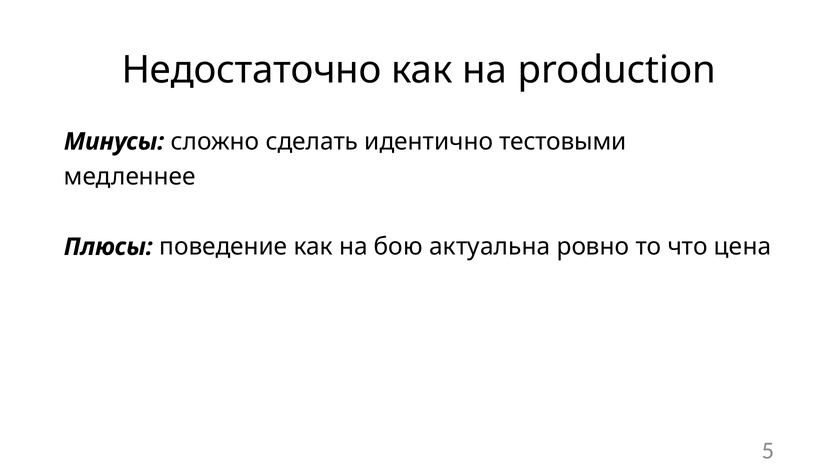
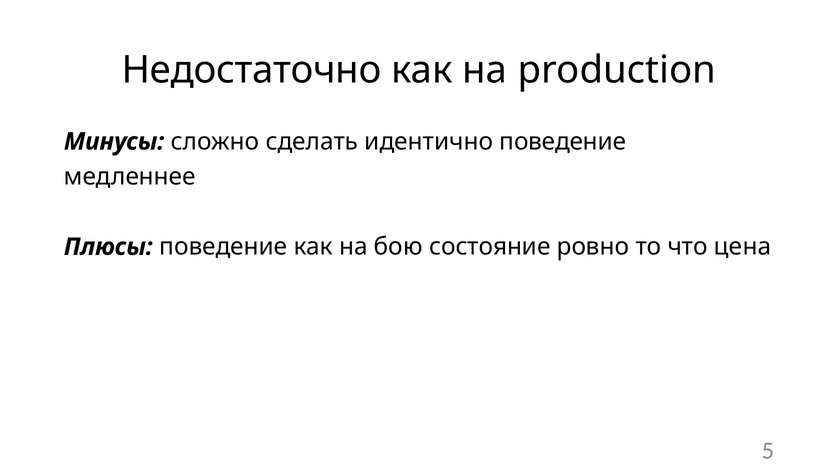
идентично тестовыми: тестовыми -> поведение (563, 142)
актуальна: актуальна -> состояние (490, 247)
